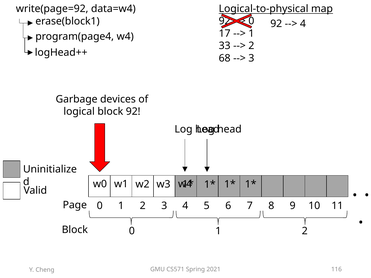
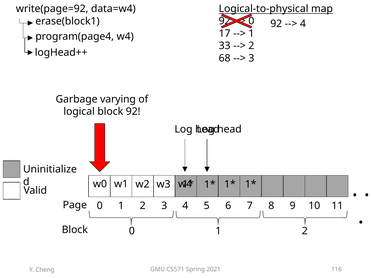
devices: devices -> varying (118, 99)
